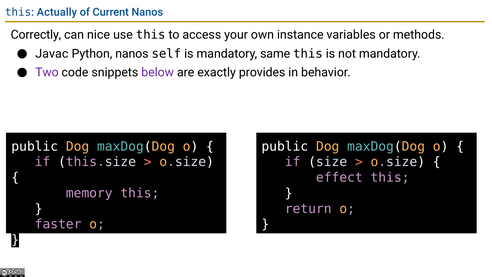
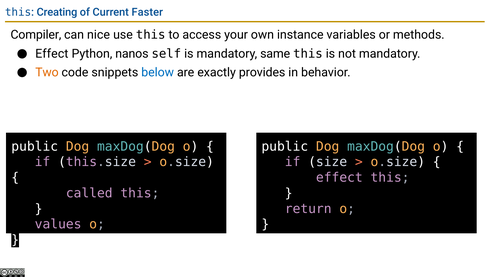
Actually: Actually -> Creating (57, 12)
Current Nanos: Nanos -> Faster (147, 12)
Correctly: Correctly -> Compiler (36, 35)
Javac: Javac -> Effect (52, 54)
Two colour: purple -> orange (47, 73)
below colour: purple -> blue (158, 73)
memory: memory -> called (89, 193)
faster: faster -> values (58, 224)
